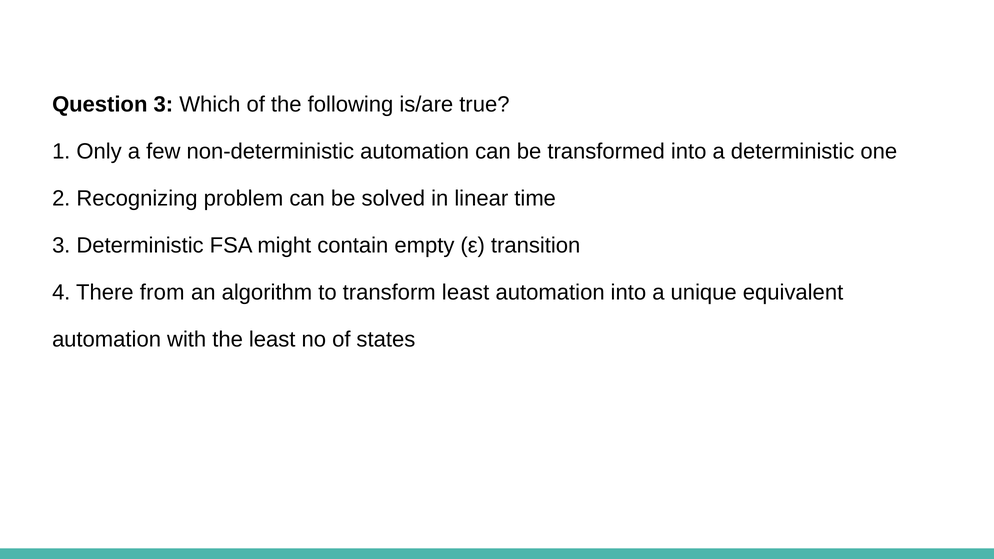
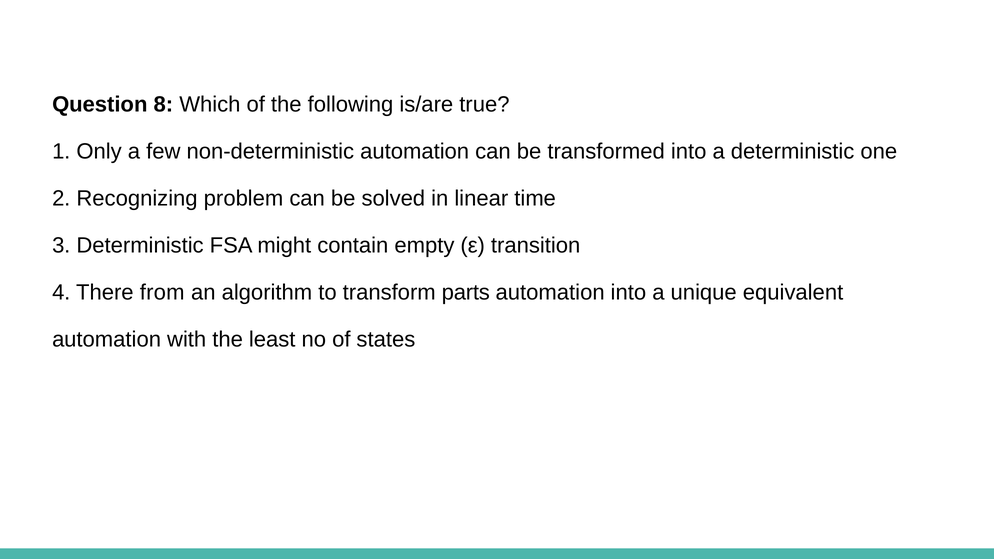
Question 3: 3 -> 8 (163, 105)
transform least: least -> parts (466, 293)
